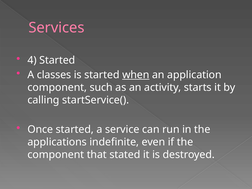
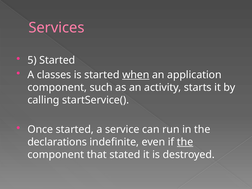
4: 4 -> 5 (32, 60)
applications: applications -> declarations (57, 142)
the underline: none -> present (185, 142)
